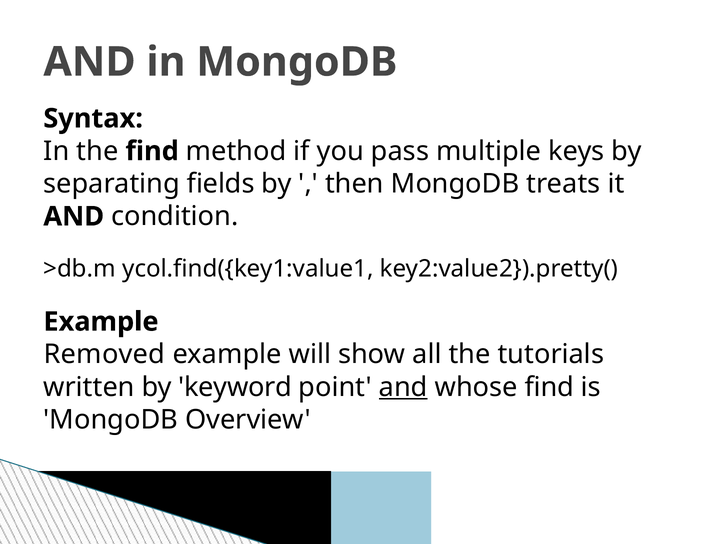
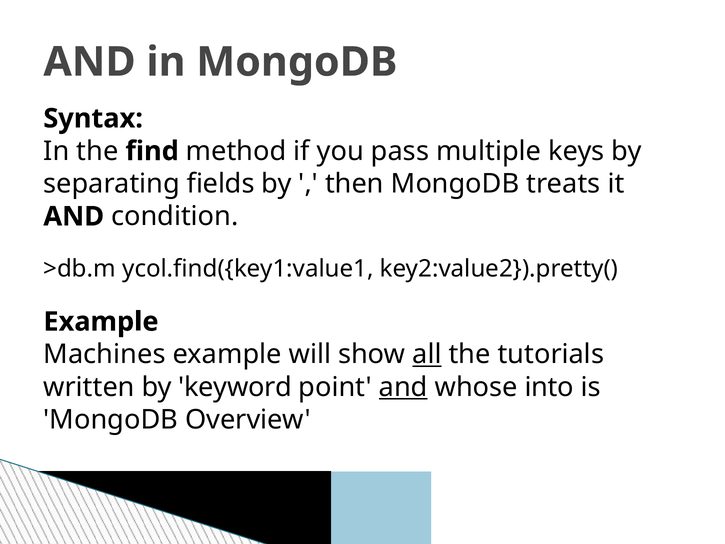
Removed: Removed -> Machines (104, 354)
all underline: none -> present (427, 354)
whose find: find -> into (549, 387)
